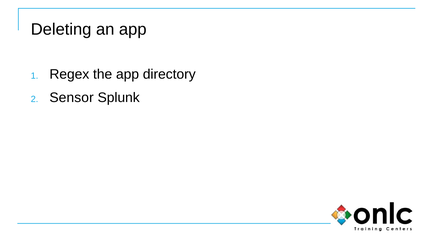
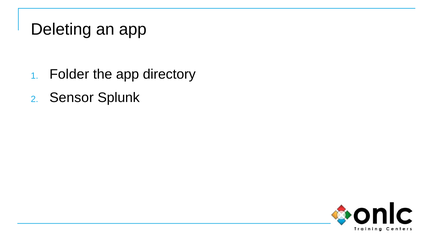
Regex: Regex -> Folder (69, 74)
